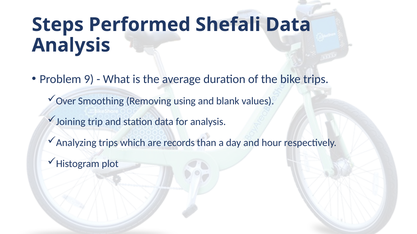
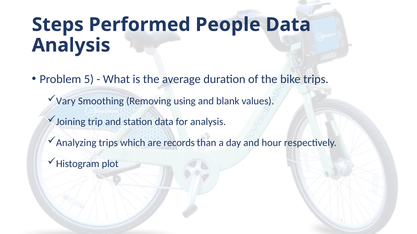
Shefali: Shefali -> People (228, 25)
9: 9 -> 5 (89, 79)
Over: Over -> Vary (66, 101)
